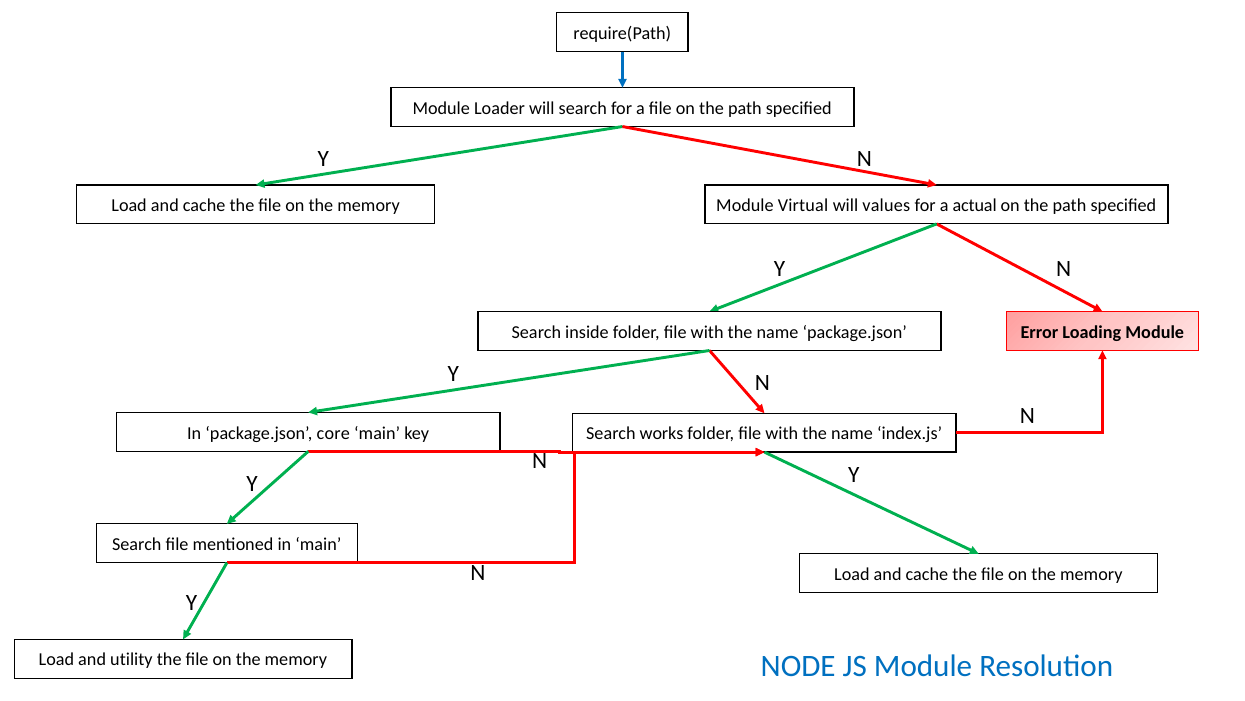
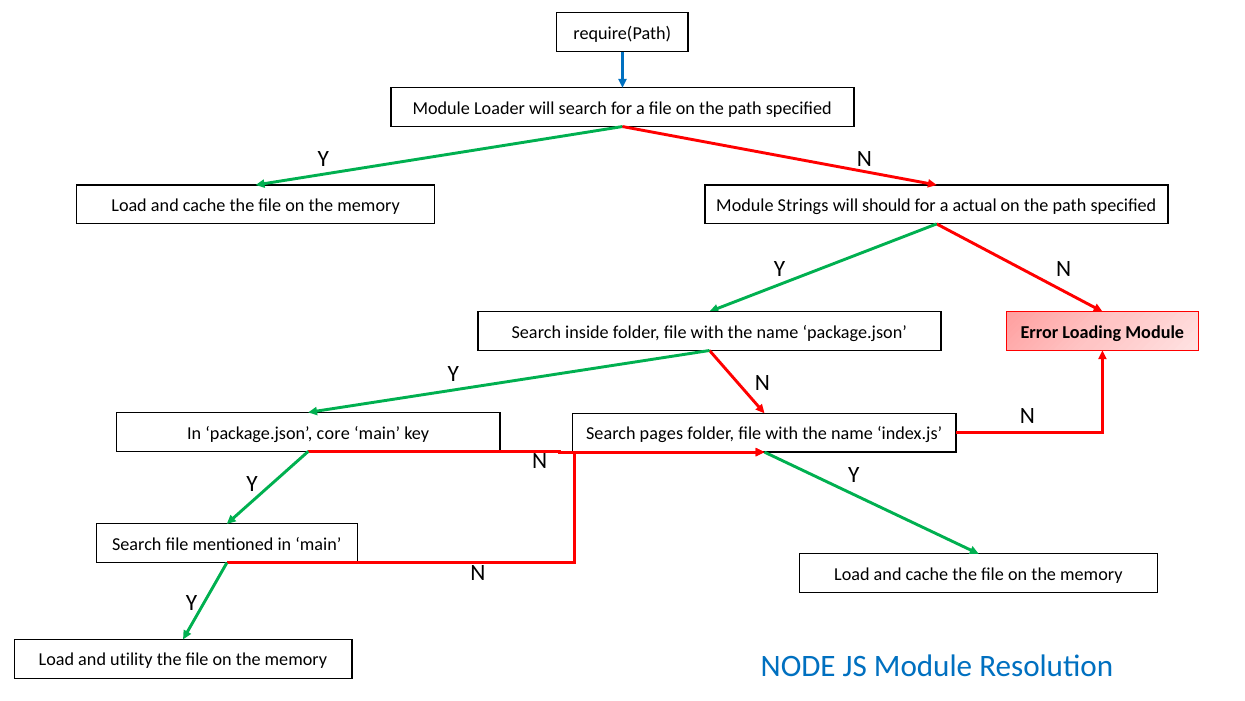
Virtual: Virtual -> Strings (803, 205)
values: values -> should (886, 205)
works: works -> pages (661, 433)
